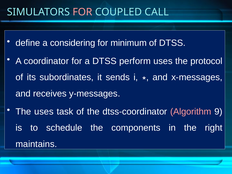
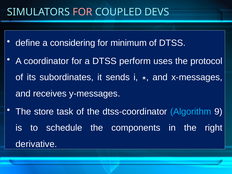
CALL: CALL -> DEVS (157, 12)
The uses: uses -> store (44, 112)
Algorithm colour: pink -> light blue (191, 112)
maintains: maintains -> derivative (36, 144)
